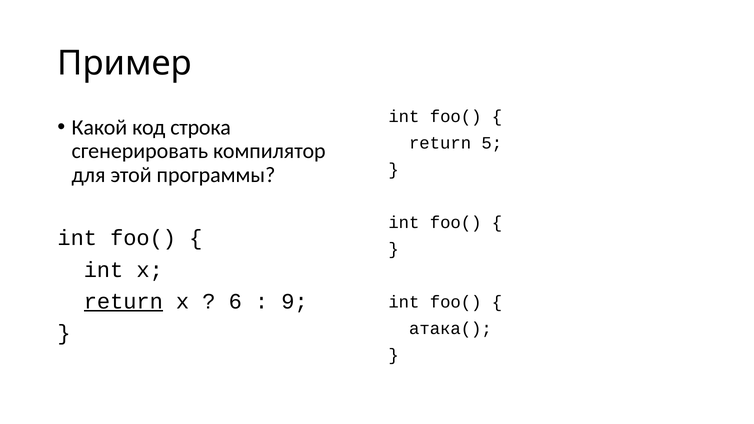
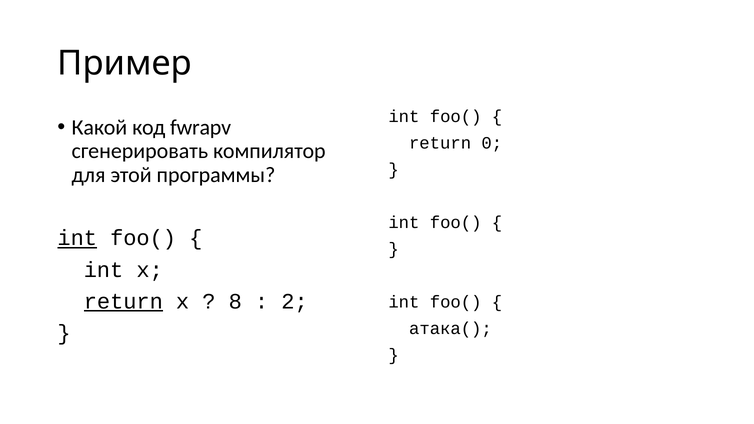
строка: строка -> fwrapv (201, 127)
5: 5 -> 0 (492, 143)
int underline: none -> present (77, 238)
6: 6 -> 8 (235, 301)
9: 9 -> 2 (295, 301)
